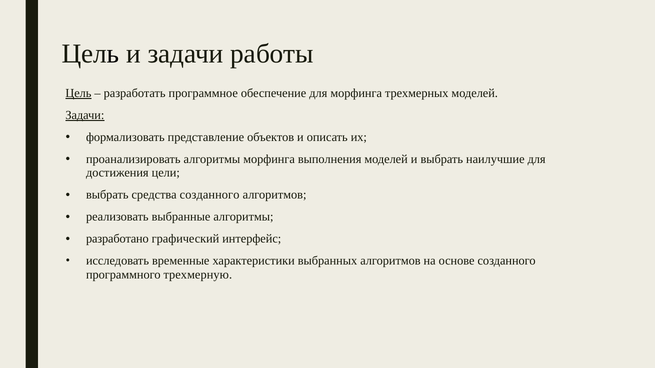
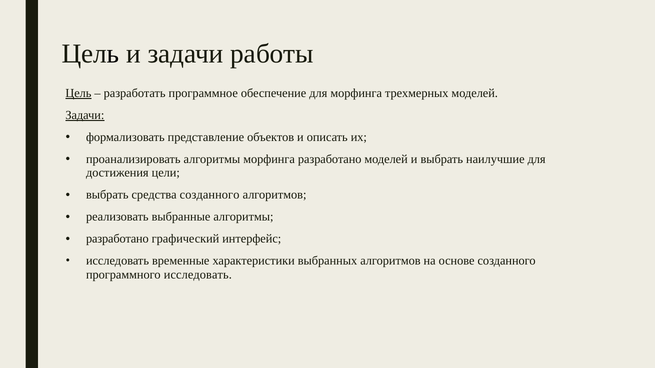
морфинга выполнения: выполнения -> разработано (330, 159)
программного трехмерную: трехмерную -> исследовать (198, 275)
